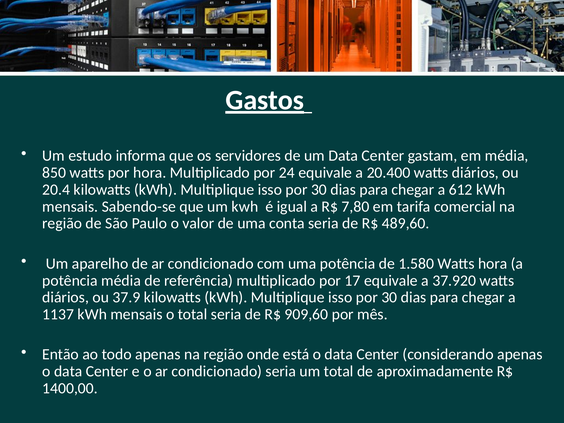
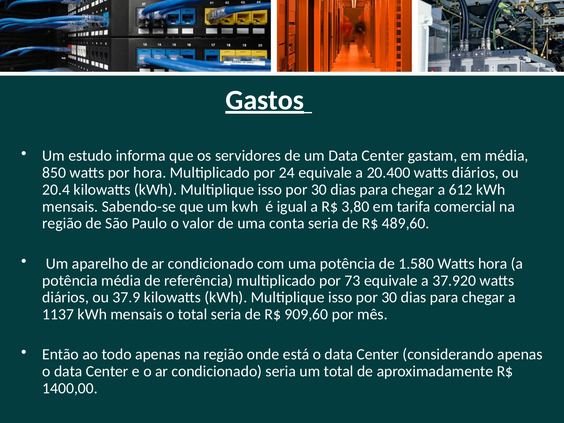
7,80: 7,80 -> 3,80 (355, 207)
17: 17 -> 73 (353, 281)
